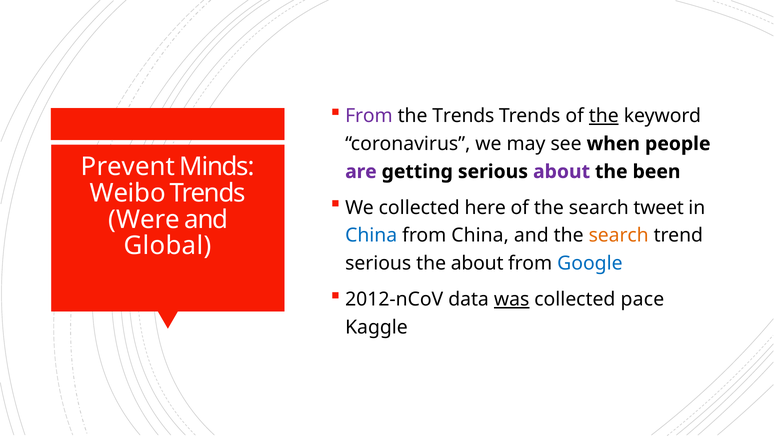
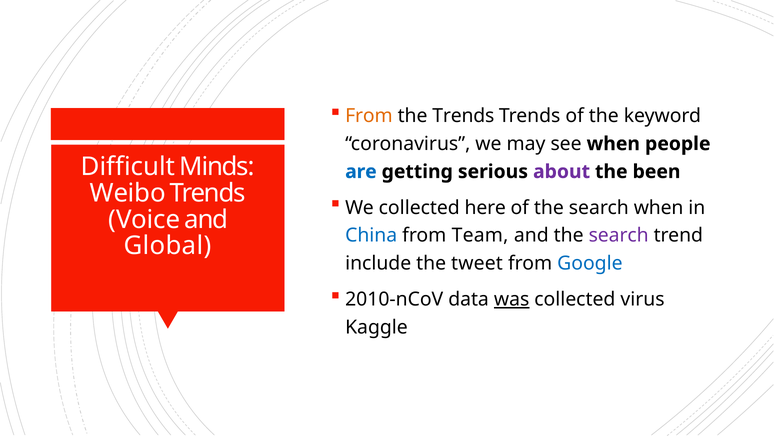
From colour: purple -> orange (369, 116)
the underline: present -> none (604, 116)
Prevent: Prevent -> Difficult (128, 167)
are colour: purple -> blue (361, 172)
search tweet: tweet -> when (659, 208)
Were: Were -> Voice (144, 220)
from China: China -> Team (480, 236)
search colour: orange -> purple (619, 236)
serious: serious -> include (378, 263)
the about: about -> tweet (477, 263)
2012-nCoV: 2012-nCoV -> 2010-nCoV (394, 299)
pace: pace -> virus (643, 299)
